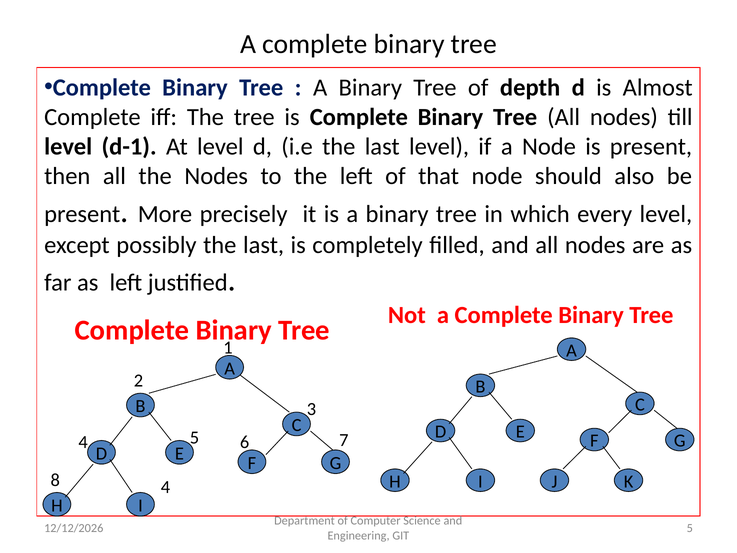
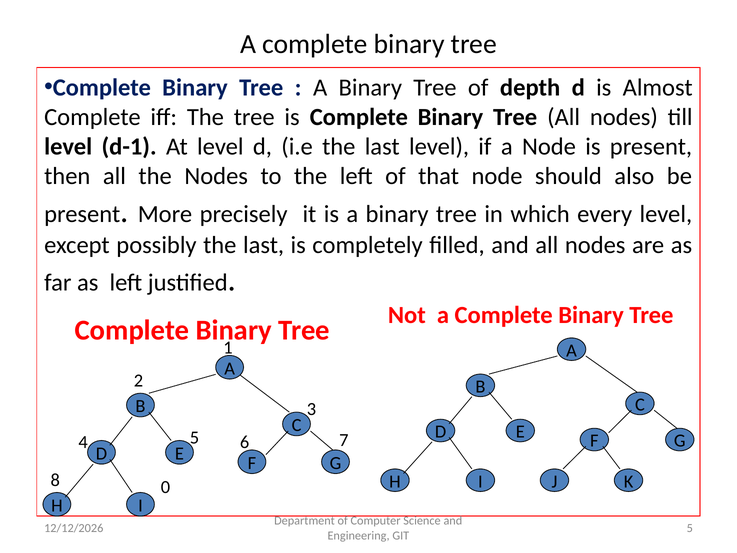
8 4: 4 -> 0 (165, 487)
